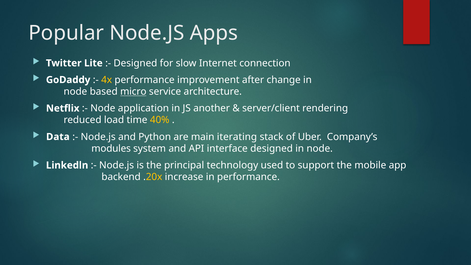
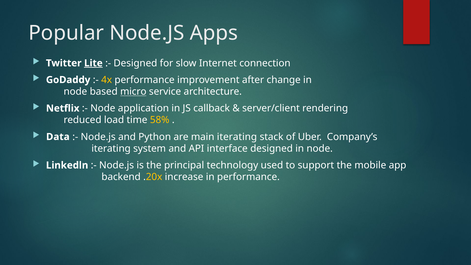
Lite underline: none -> present (93, 63)
another: another -> callback (212, 108)
40%: 40% -> 58% (160, 120)
modules: modules -> iterating (111, 149)
